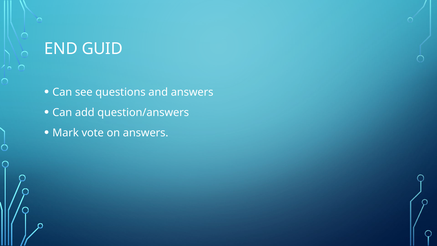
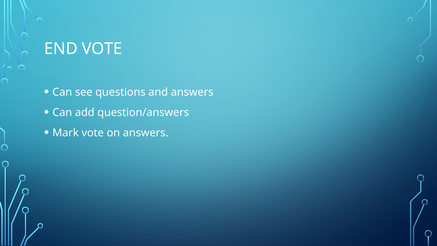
END GUID: GUID -> VOTE (102, 49)
